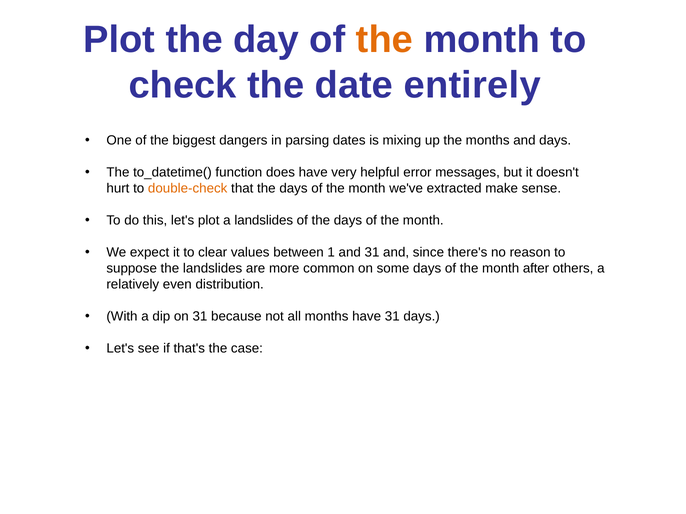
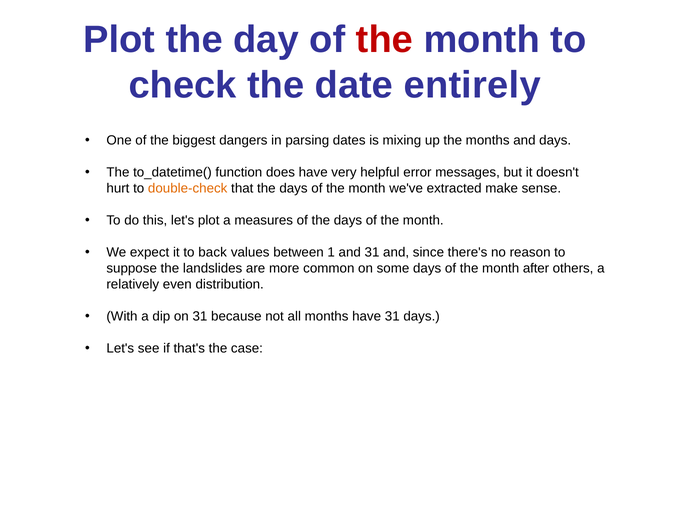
the colour: orange -> red (384, 40)
a landslides: landslides -> measures (264, 221)
clear: clear -> back (213, 253)
